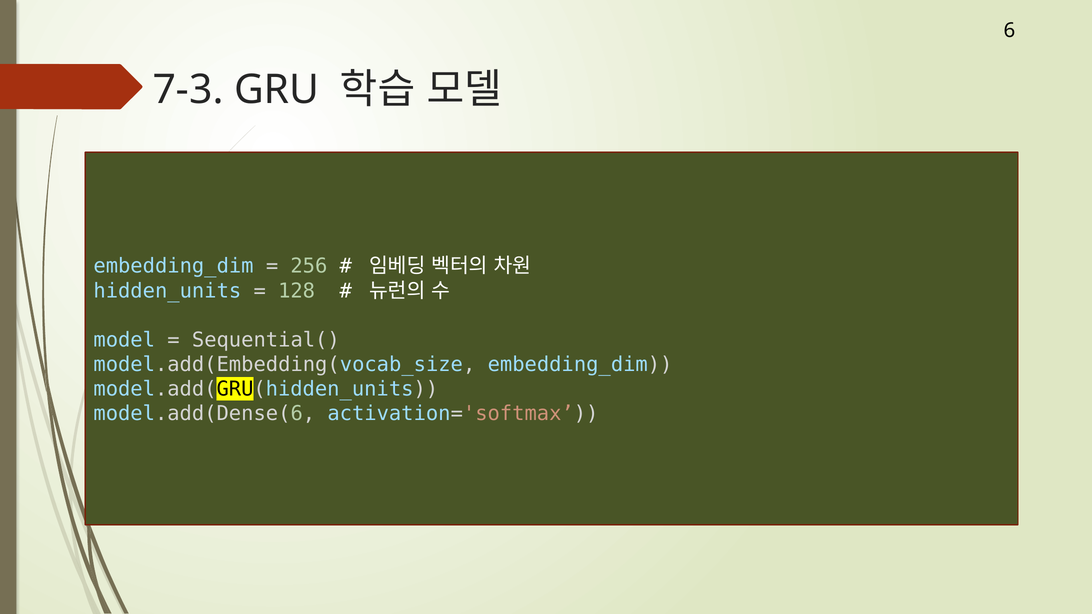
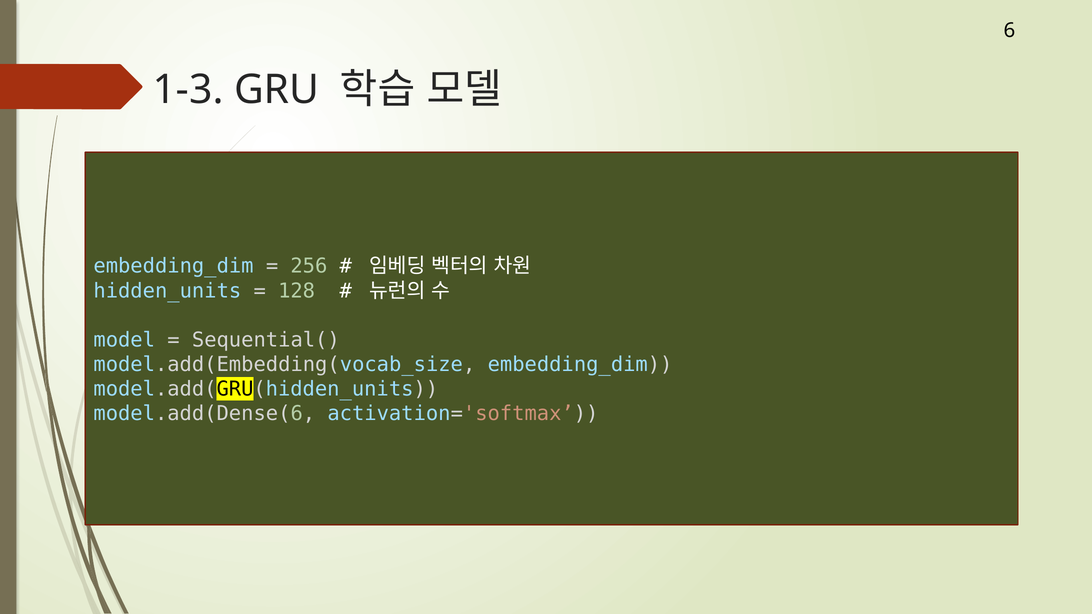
7-3: 7-3 -> 1-3 (188, 90)
